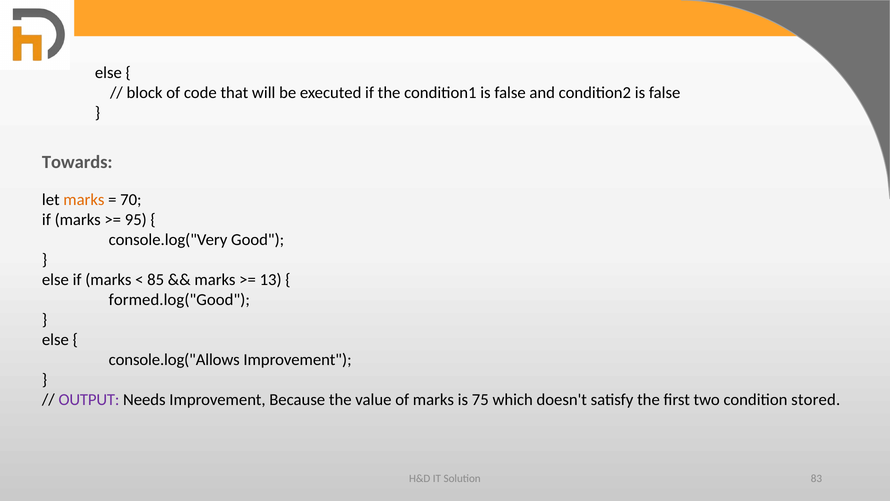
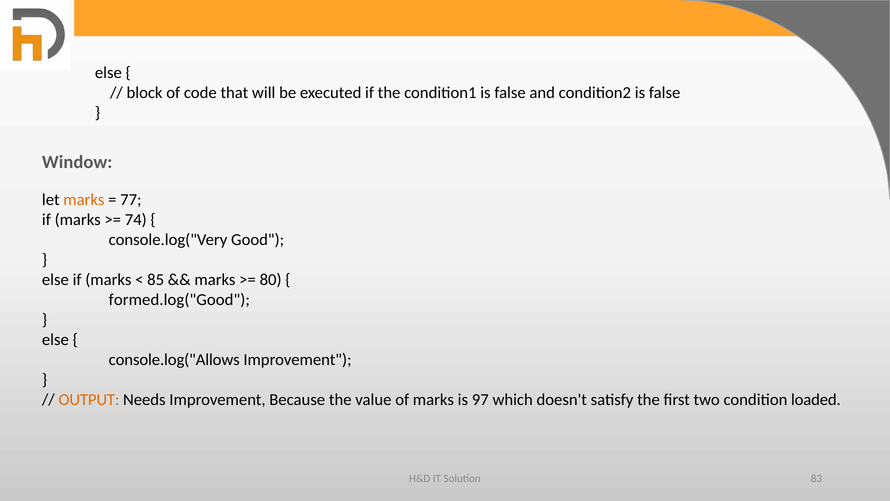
Towards: Towards -> Window (77, 162)
70: 70 -> 77 (131, 199)
95: 95 -> 74 (136, 219)
13: 13 -> 80 (271, 280)
OUTPUT colour: purple -> orange (89, 400)
75: 75 -> 97 (480, 400)
stored: stored -> loaded (816, 400)
